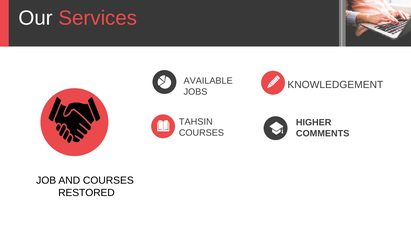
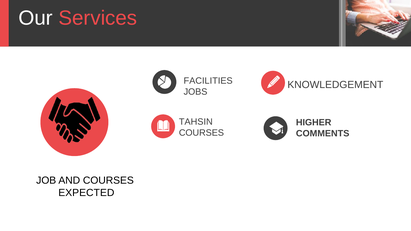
AVAILABLE: AVAILABLE -> FACILITIES (208, 81)
RESTORED: RESTORED -> EXPECTED (86, 193)
